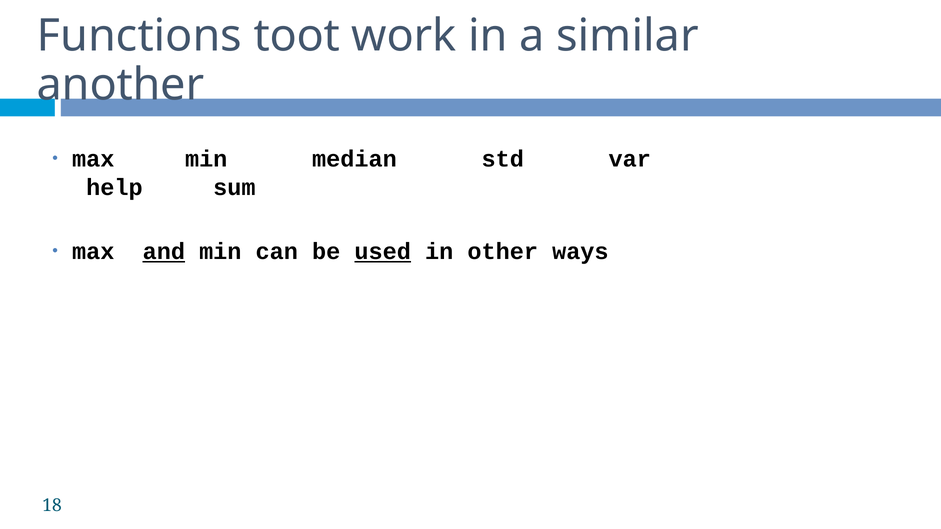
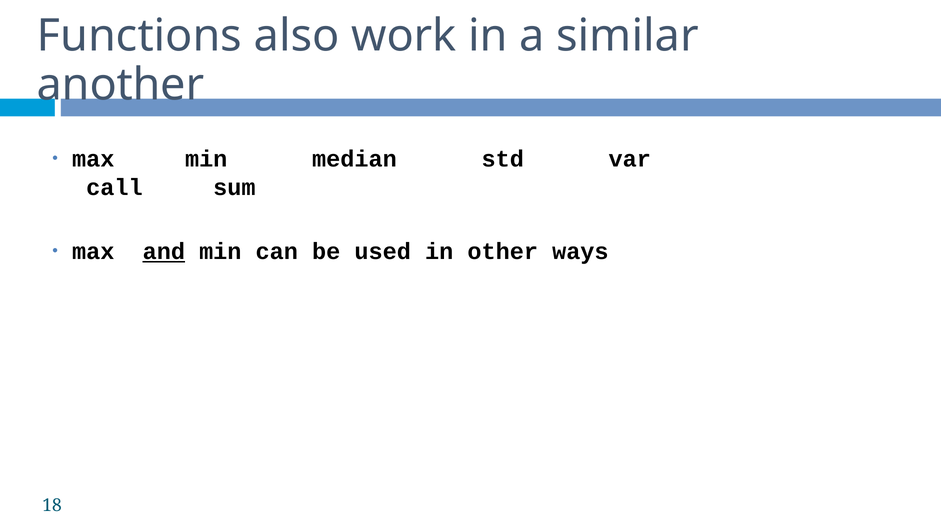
toot: toot -> also (297, 36)
help: help -> call (114, 188)
used underline: present -> none (383, 252)
